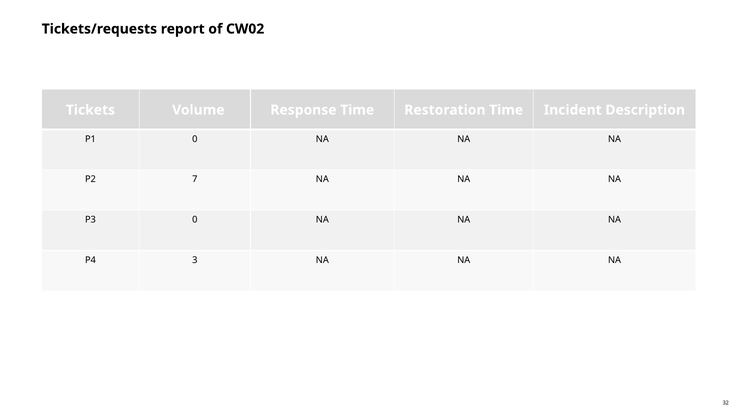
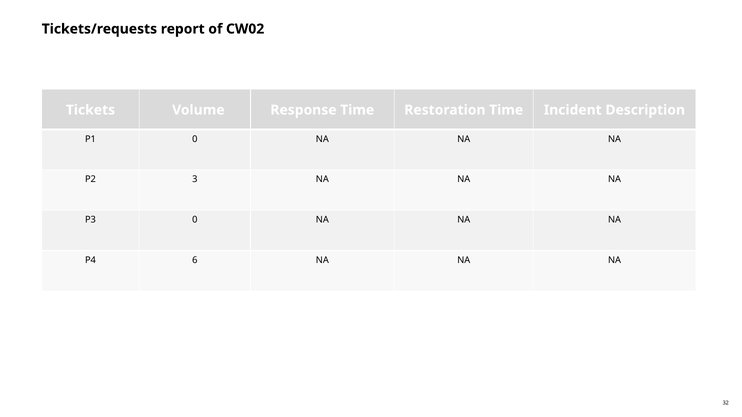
7: 7 -> 3 (195, 180)
3: 3 -> 6 (195, 260)
